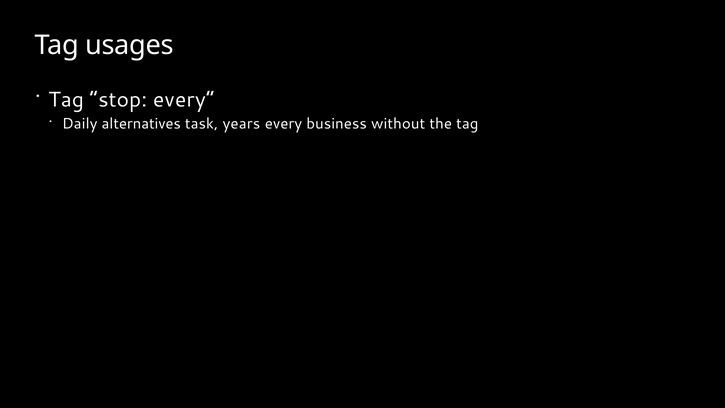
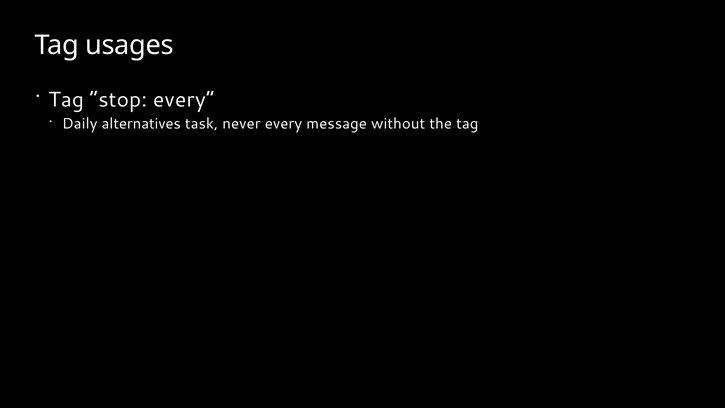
years: years -> never (241, 124)
business: business -> message (337, 124)
